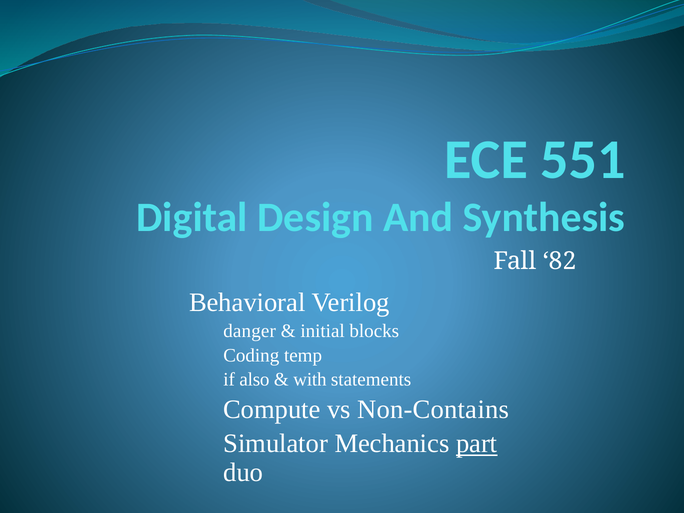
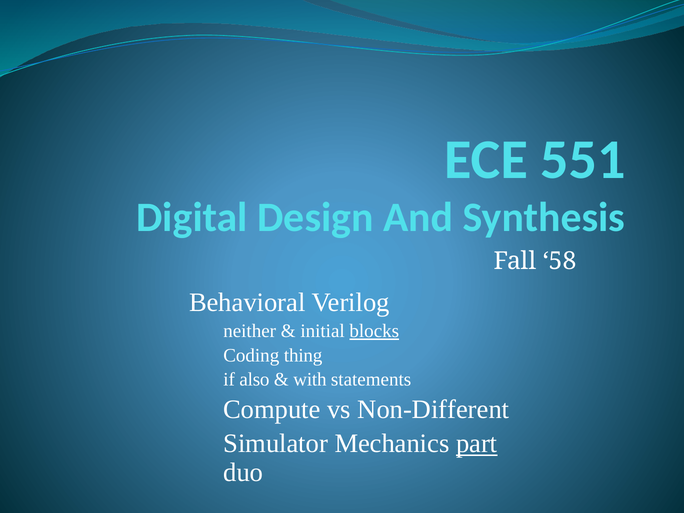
82: 82 -> 58 (560, 261)
danger: danger -> neither (250, 331)
blocks underline: none -> present (374, 331)
temp: temp -> thing (303, 355)
Non-Contains: Non-Contains -> Non-Different (433, 410)
